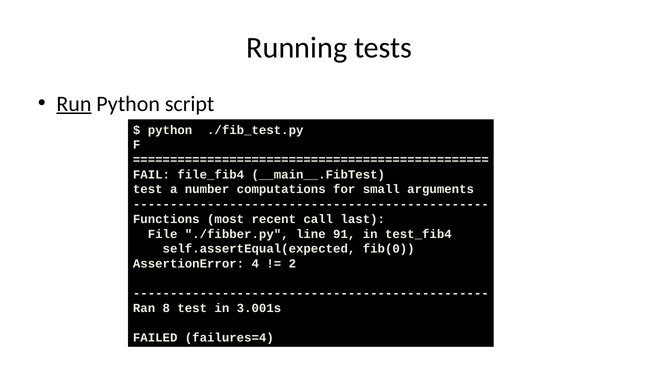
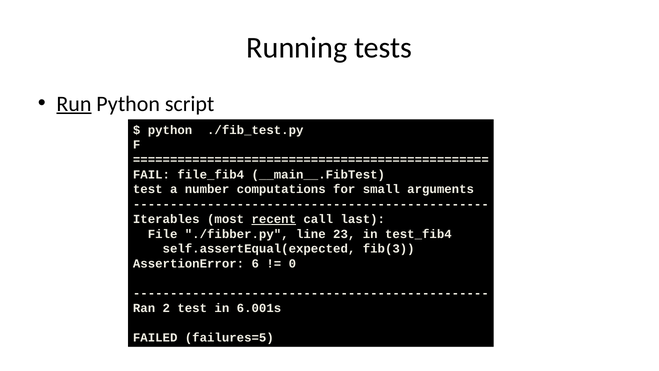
Functions: Functions -> Iterables (166, 219)
recent underline: none -> present (274, 219)
91: 91 -> 23 (344, 234)
fib(0: fib(0 -> fib(3 (389, 249)
4: 4 -> 6 (255, 263)
2: 2 -> 0 (292, 263)
8: 8 -> 2 (166, 308)
3.001s: 3.001s -> 6.001s (259, 308)
failures=4: failures=4 -> failures=5 (229, 338)
